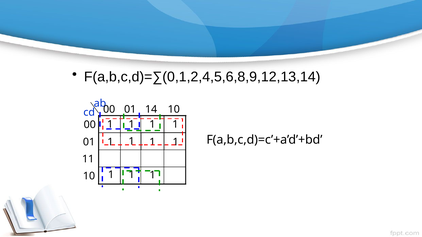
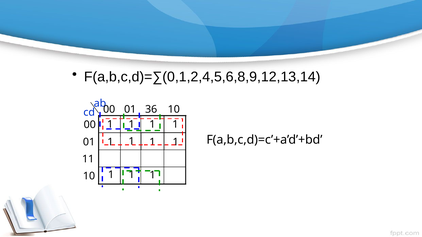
14: 14 -> 36 (151, 110)
